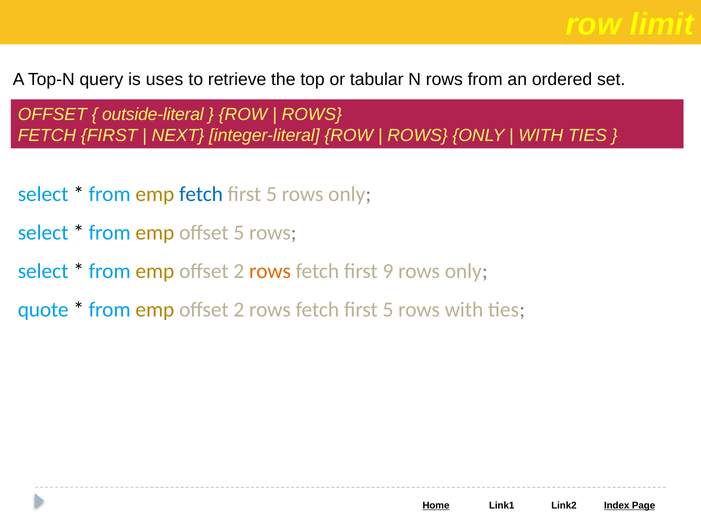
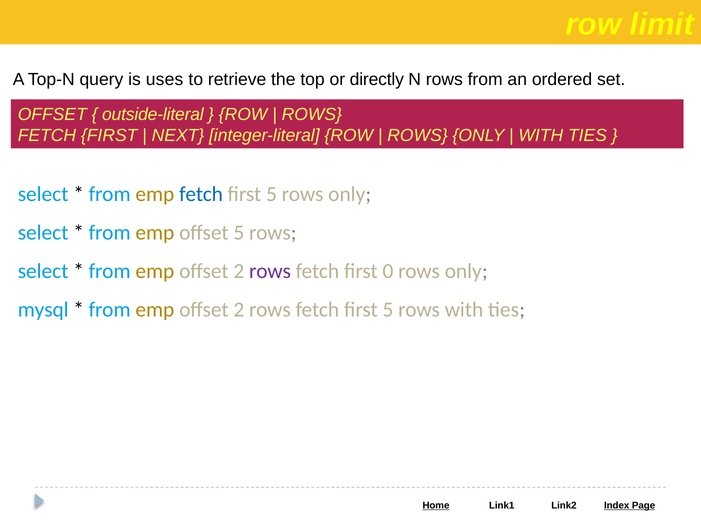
tabular: tabular -> directly (377, 79)
rows colour: orange -> purple (270, 271)
9: 9 -> 0 (388, 271)
quote: quote -> mysql (43, 310)
